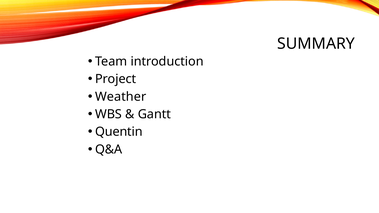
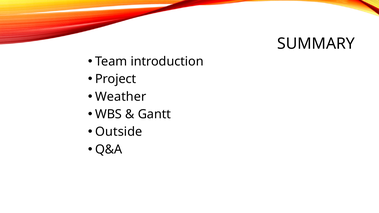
Quentin: Quentin -> Outside (119, 132)
